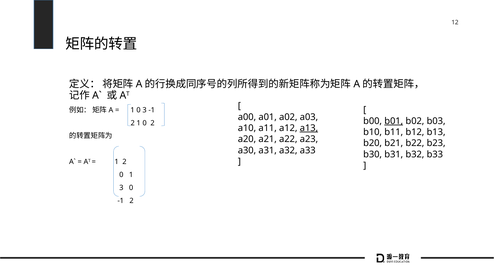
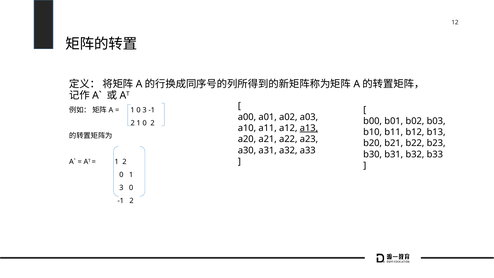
b01 underline: present -> none (394, 121)
